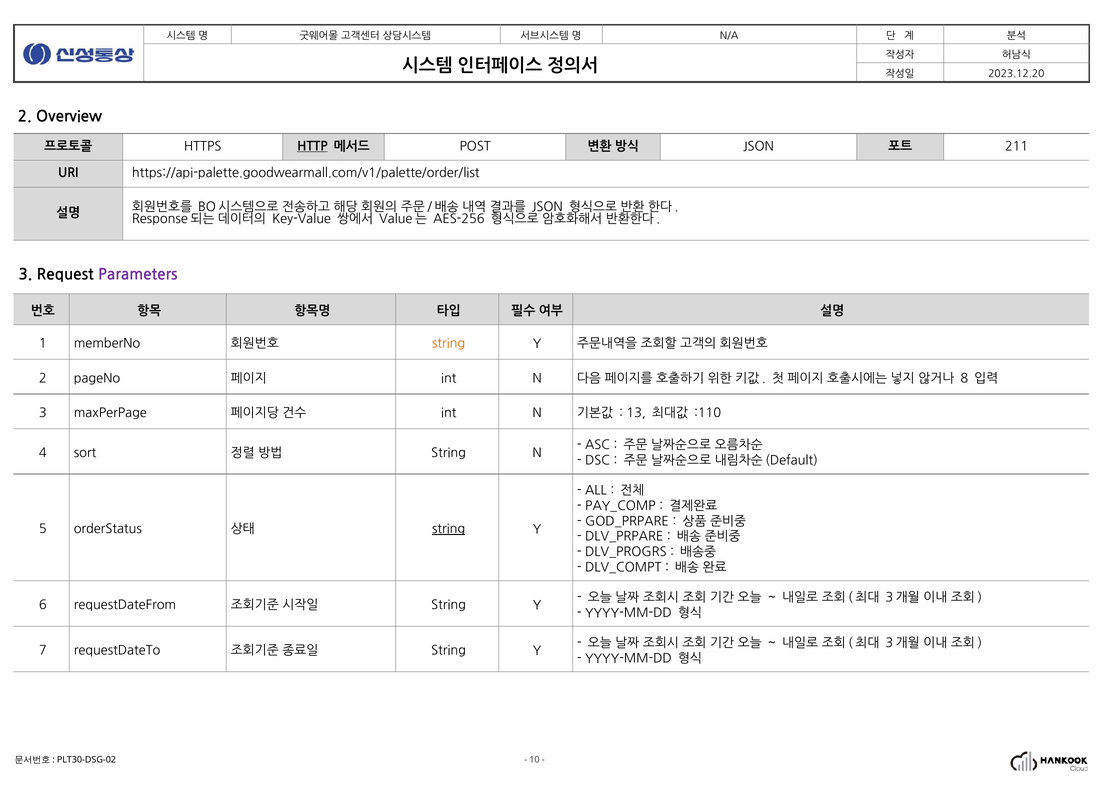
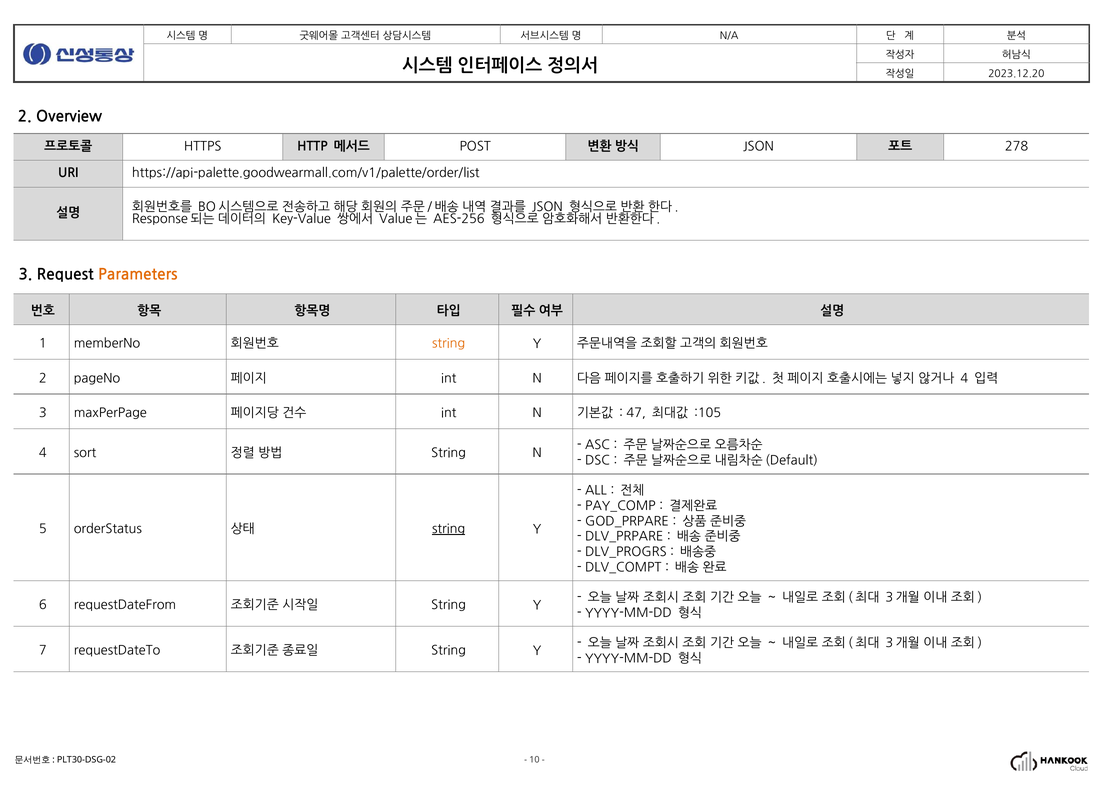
HTTP underline: present -> none (312, 146)
211: 211 -> 278 (1017, 146)
Parameters colour: purple -> orange (138, 275)
8: 8 -> 4 (964, 378)
13: 13 -> 47 (636, 413)
:110: :110 -> :105 (708, 413)
